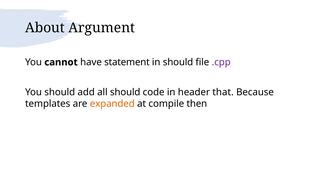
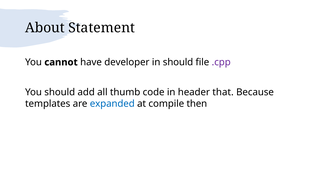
Argument: Argument -> Statement (102, 28)
statement: statement -> developer (127, 62)
all should: should -> thumb (125, 92)
expanded colour: orange -> blue (112, 104)
